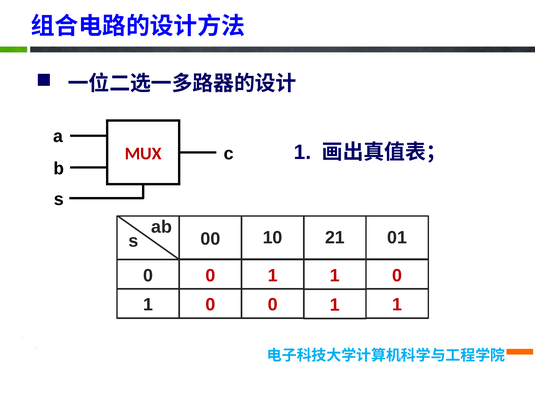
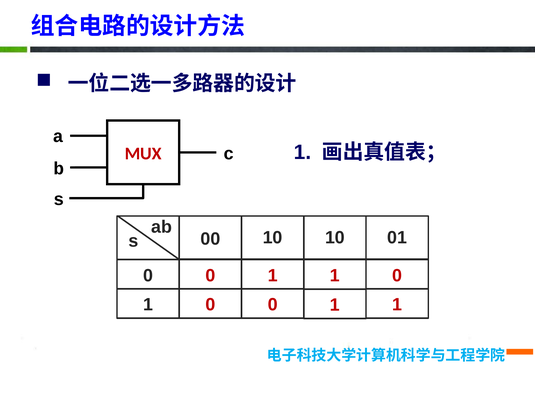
10 21: 21 -> 10 (335, 238)
